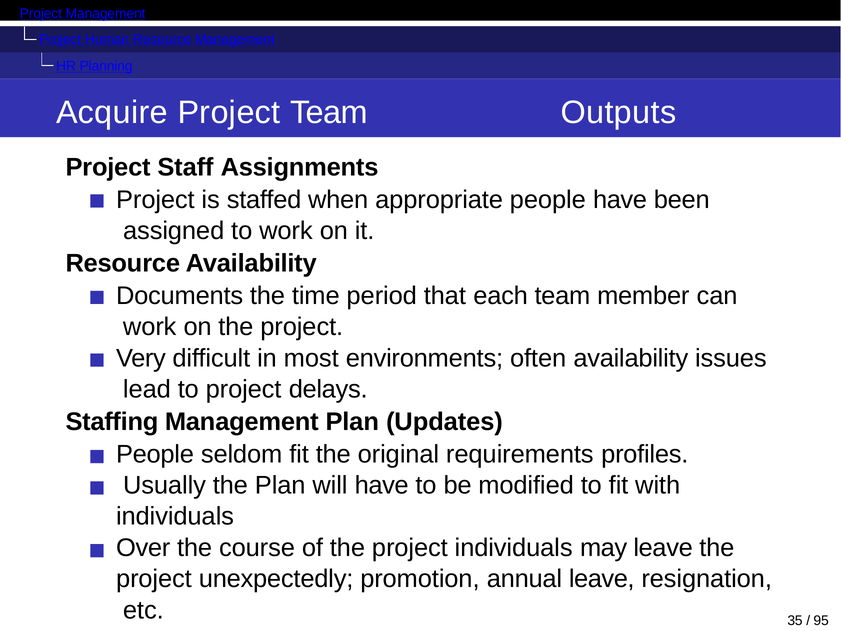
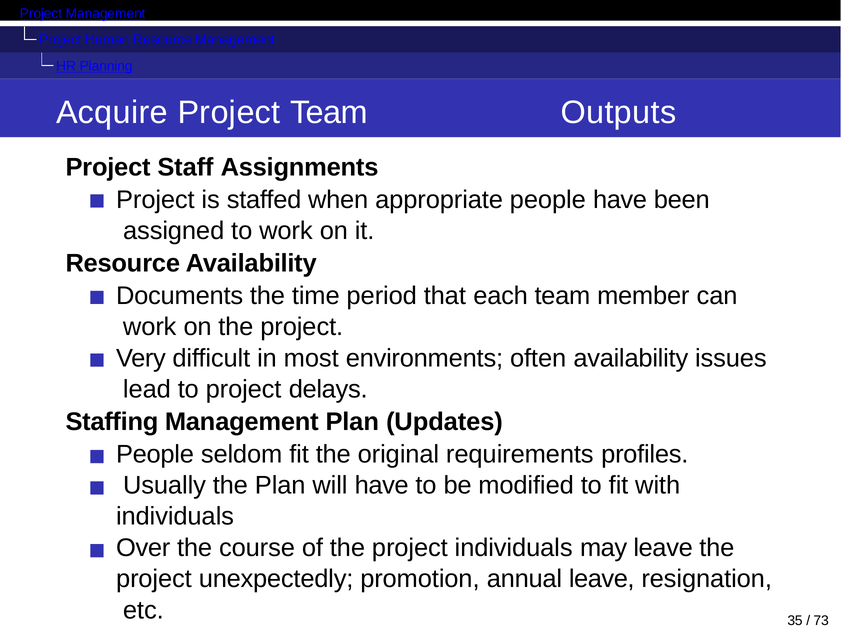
95: 95 -> 73 (821, 621)
